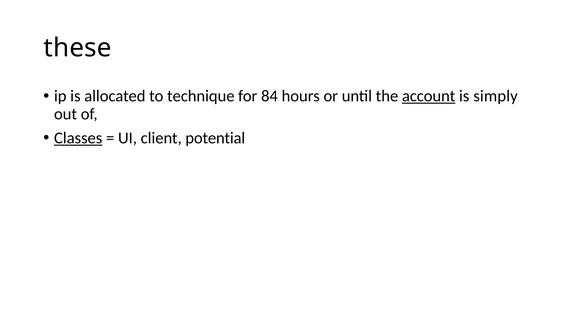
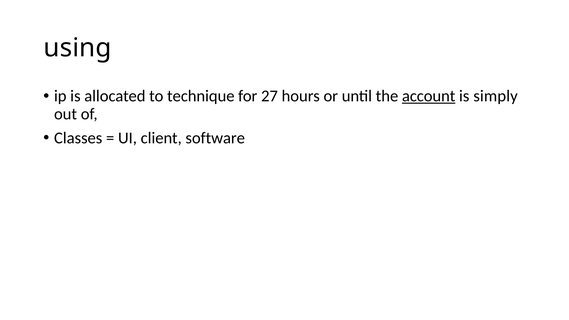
these: these -> using (78, 48)
84: 84 -> 27 (270, 96)
Classes underline: present -> none (78, 138)
potential: potential -> software (215, 138)
